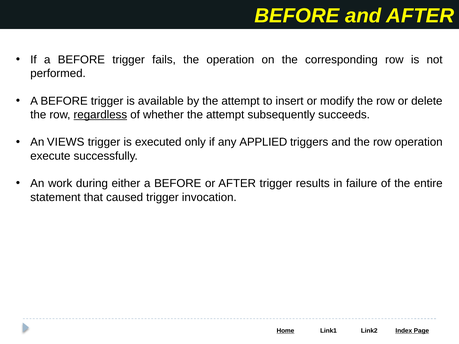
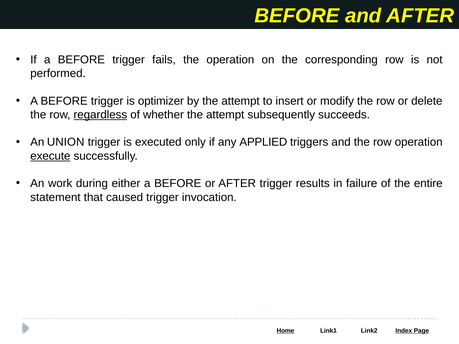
available: available -> optimizer (161, 101)
VIEWS: VIEWS -> UNION (66, 142)
execute underline: none -> present (50, 156)
